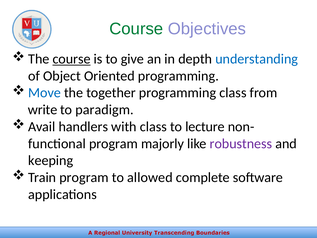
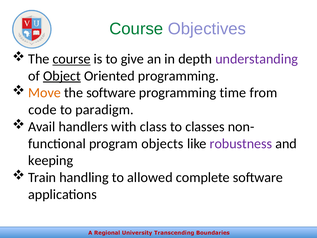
understanding colour: blue -> purple (257, 59)
Object underline: none -> present (62, 76)
Move colour: blue -> orange (44, 93)
the together: together -> software (111, 93)
programming class: class -> time (233, 93)
write: write -> code (42, 110)
lecture: lecture -> classes (205, 127)
majorly: majorly -> objects (162, 143)
Train program: program -> handling (84, 177)
